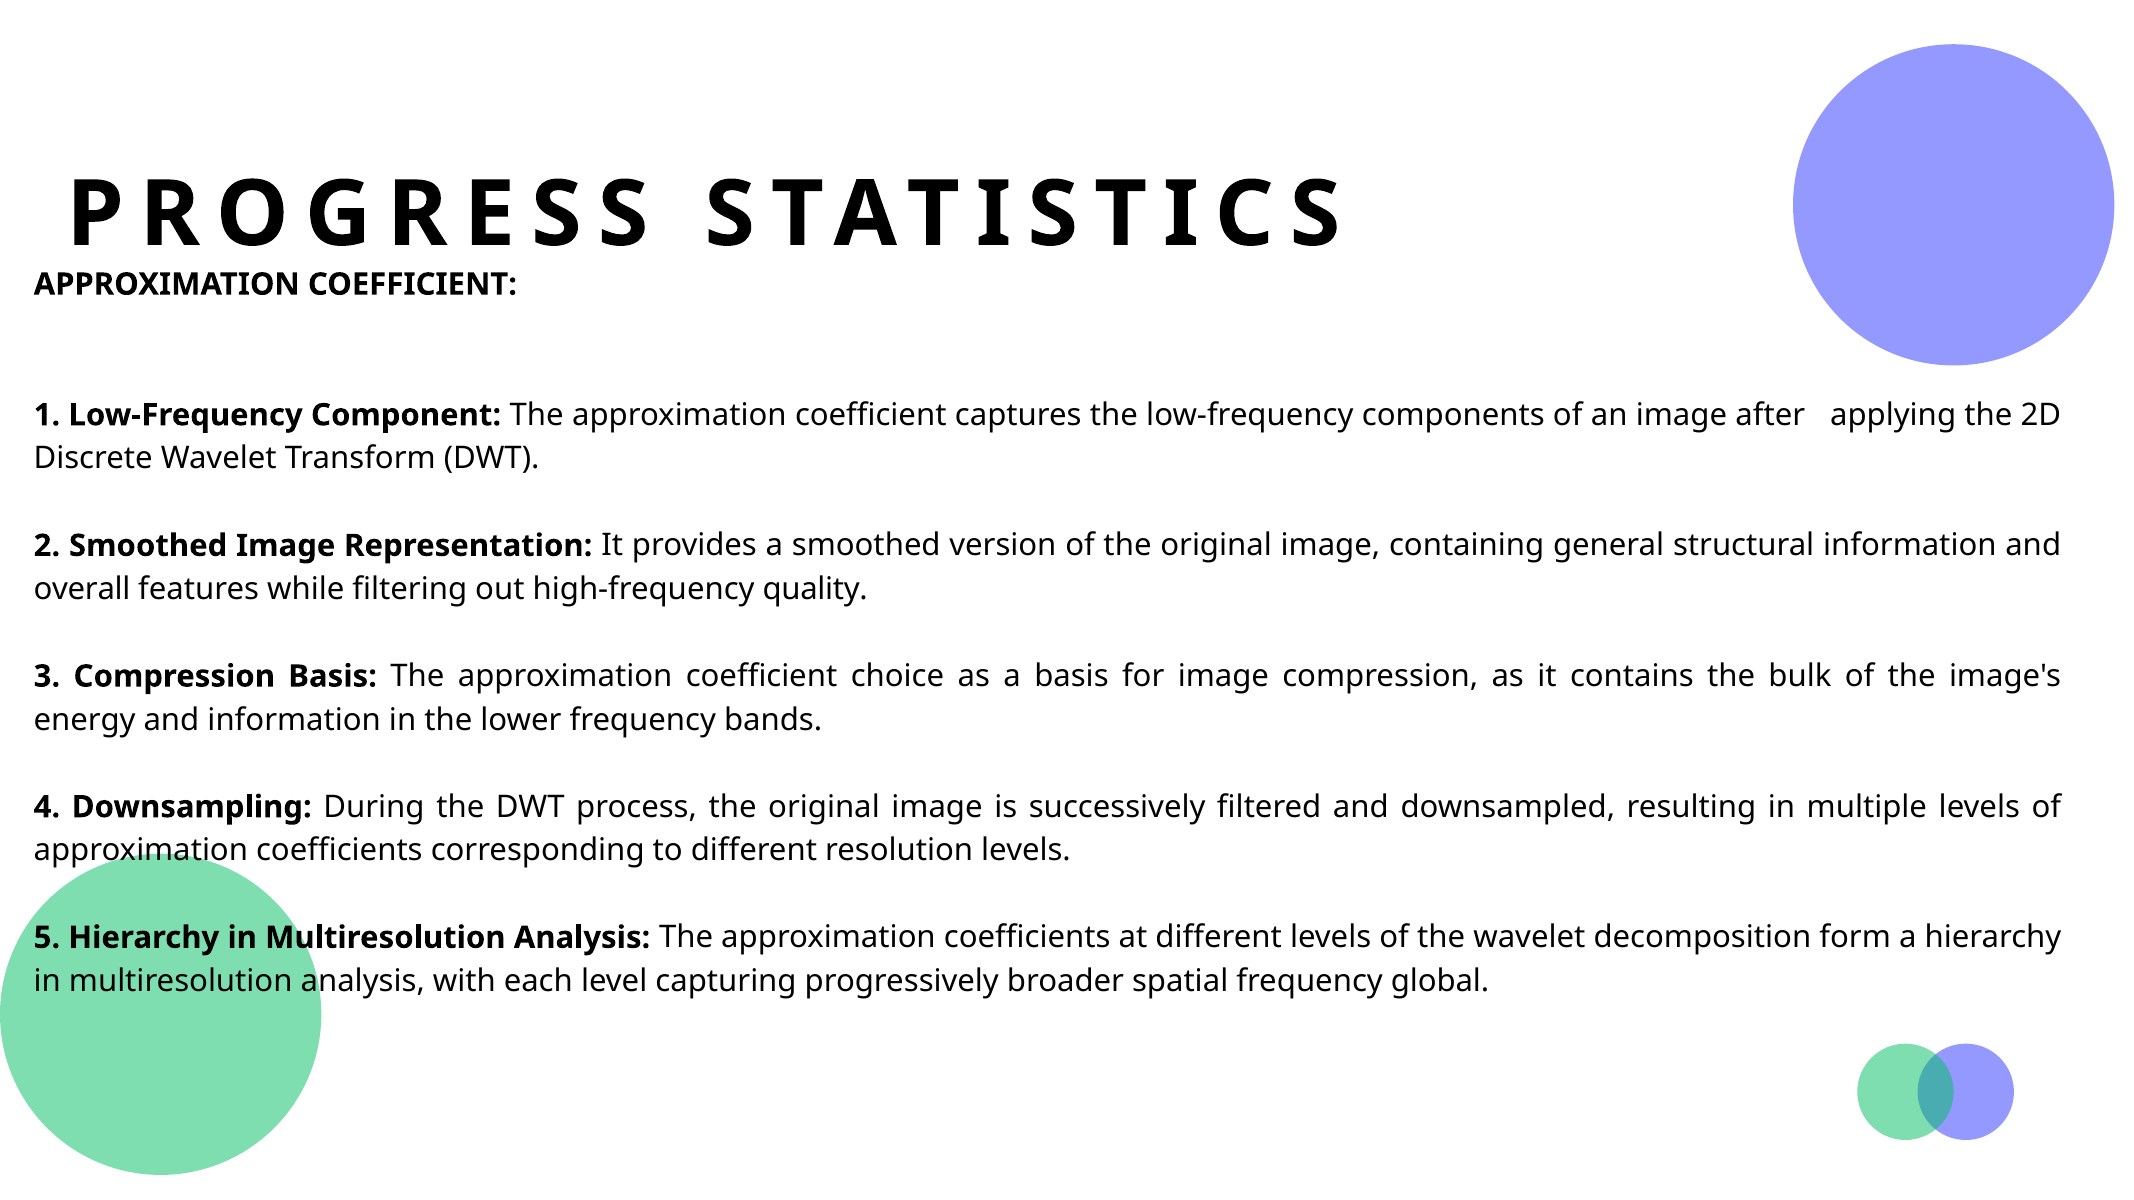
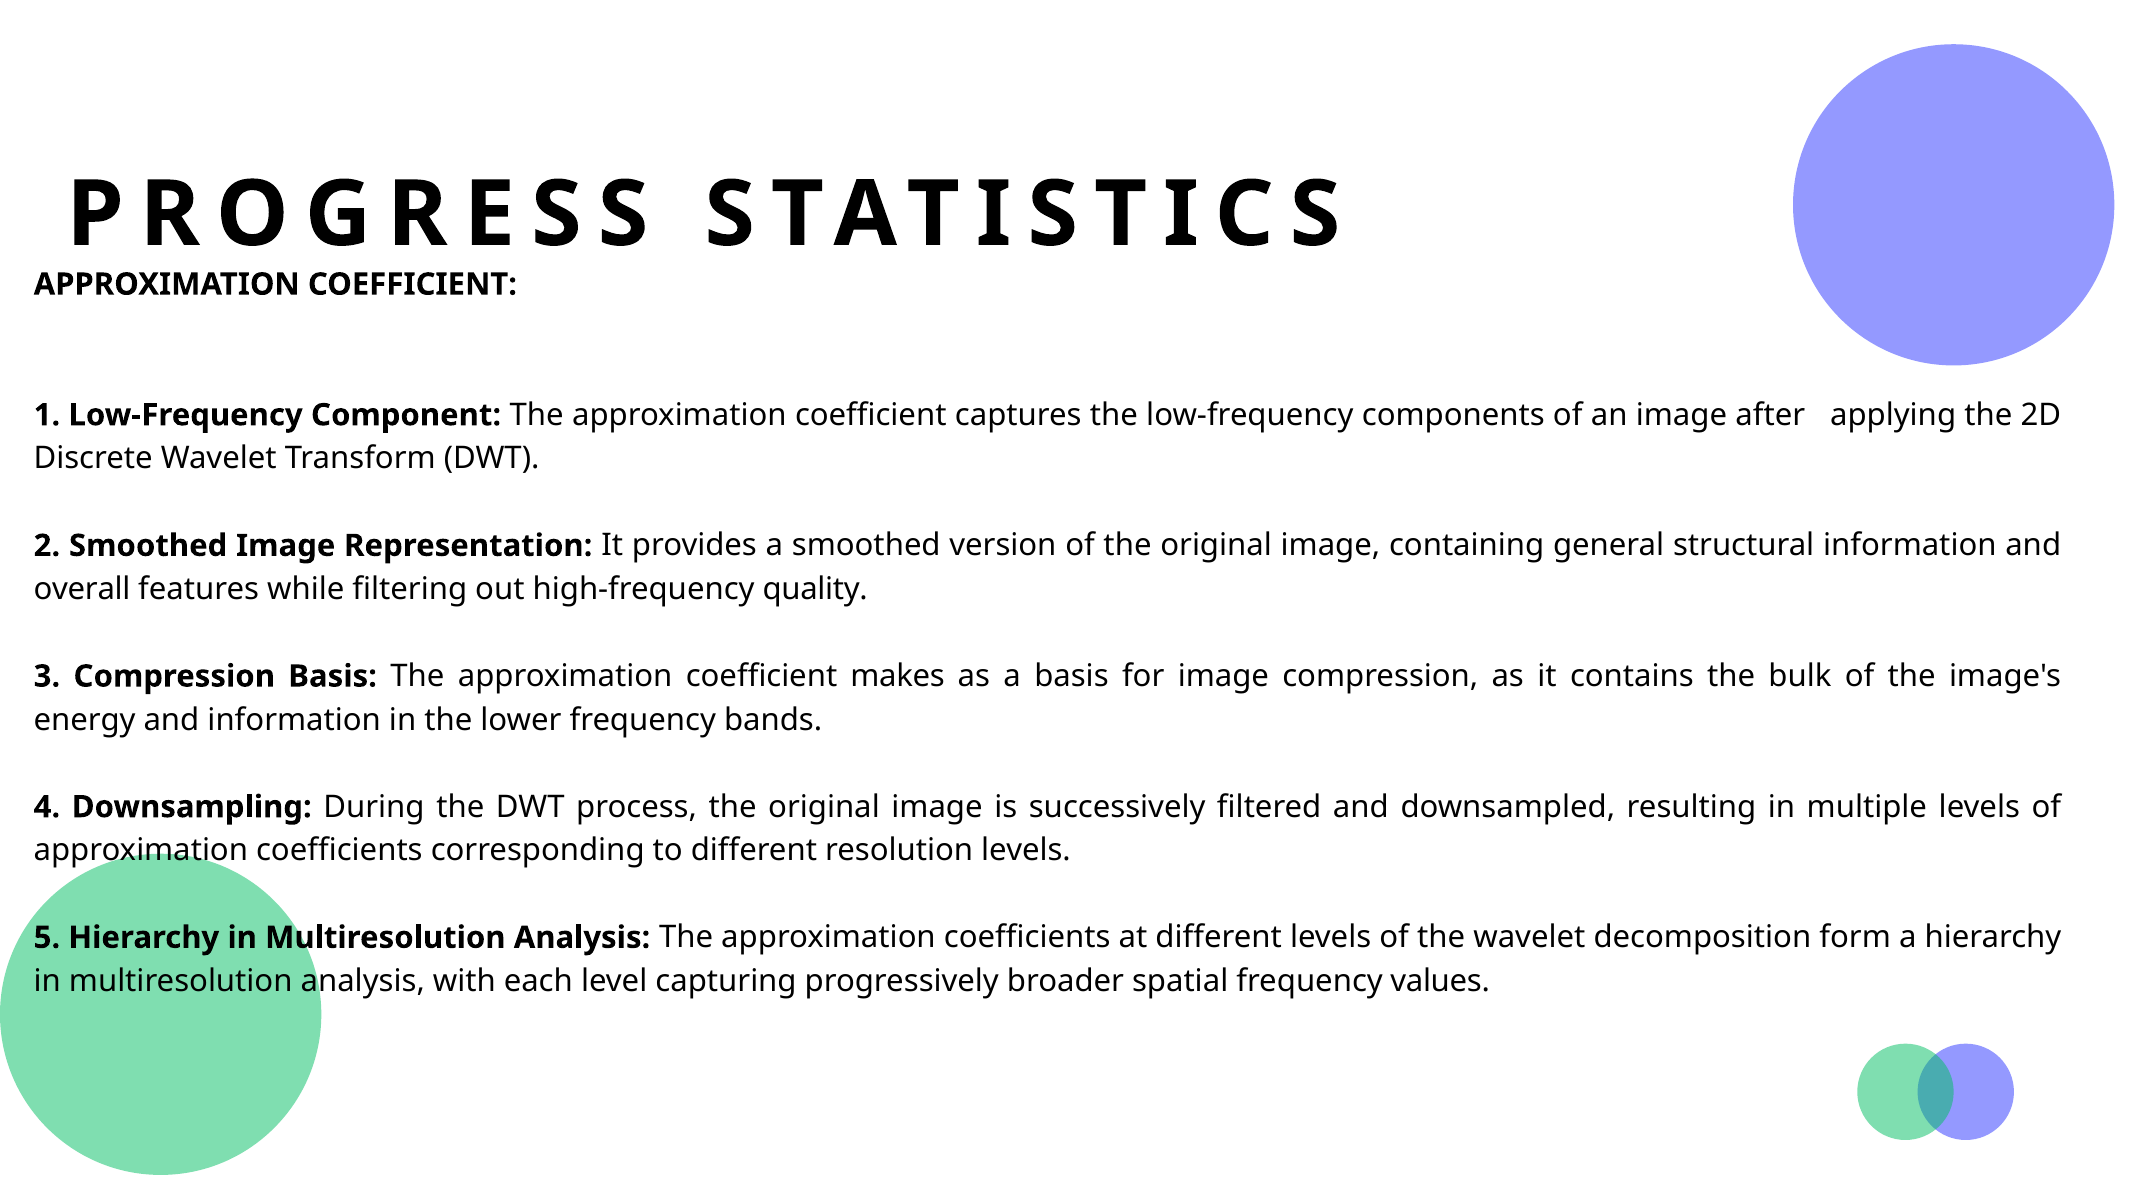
choice: choice -> makes (898, 677)
global: global -> values (1440, 981)
